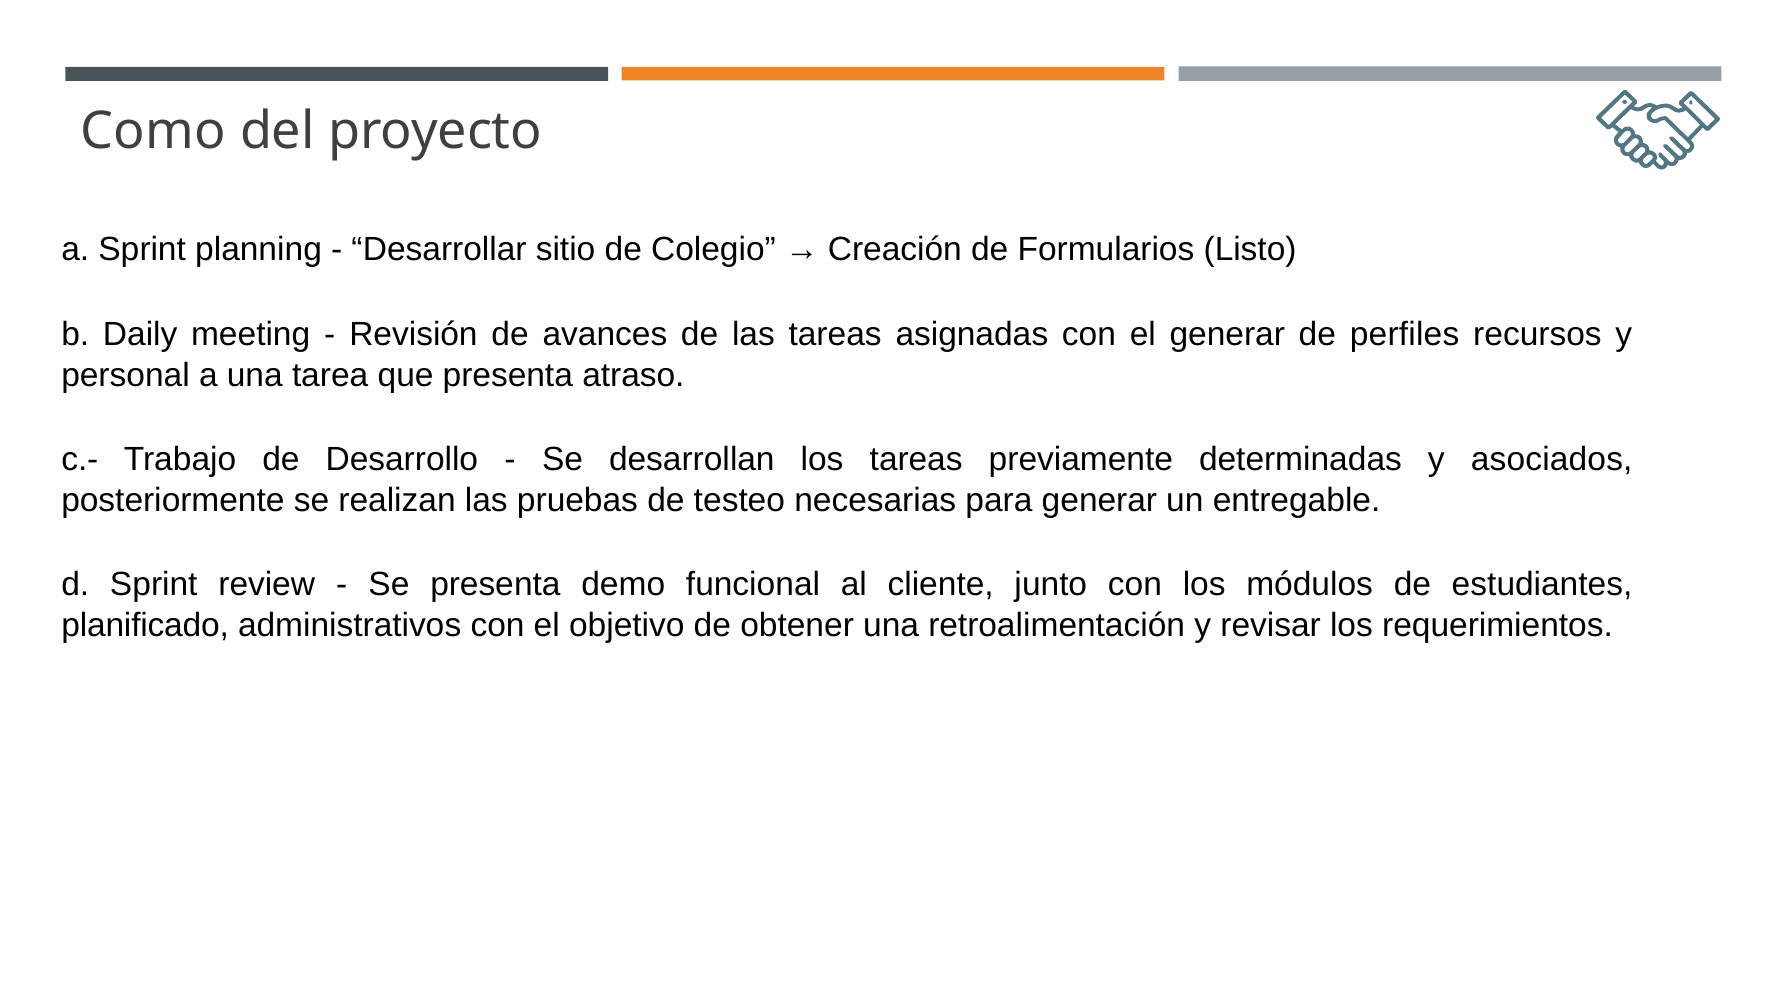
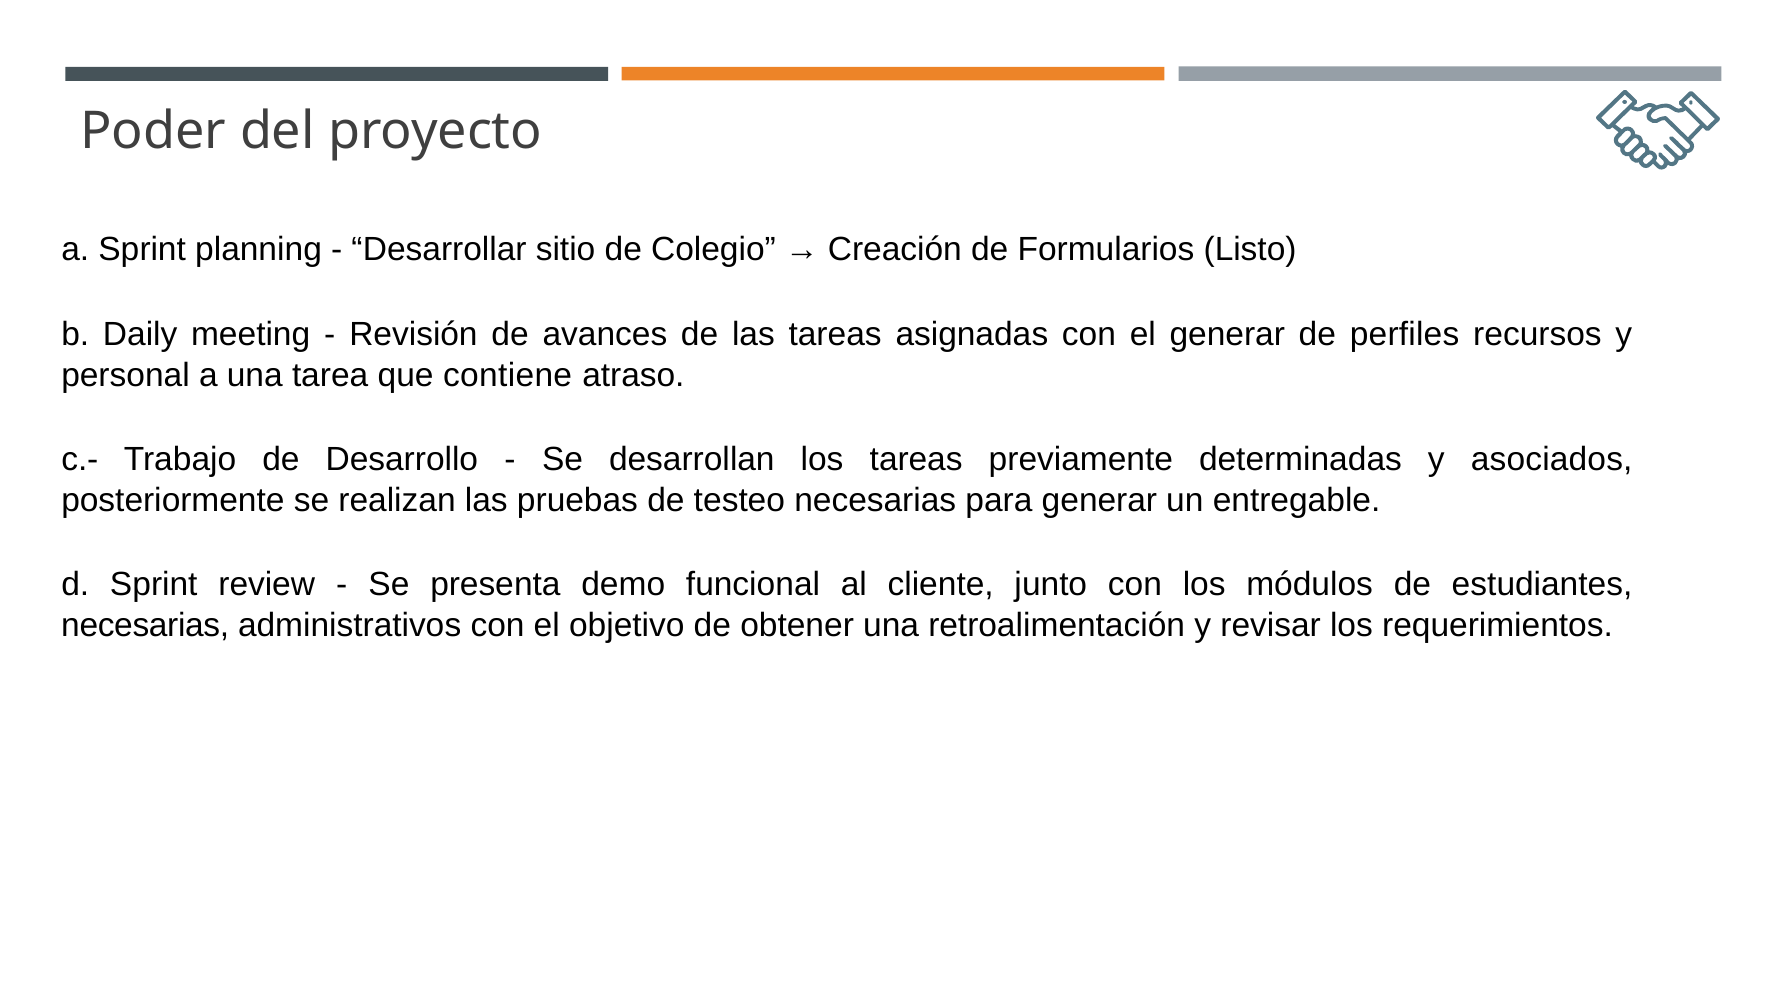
Como: Como -> Poder (153, 131)
que presenta: presenta -> contiene (508, 375)
planificado: planificado -> necesarias (145, 625)
